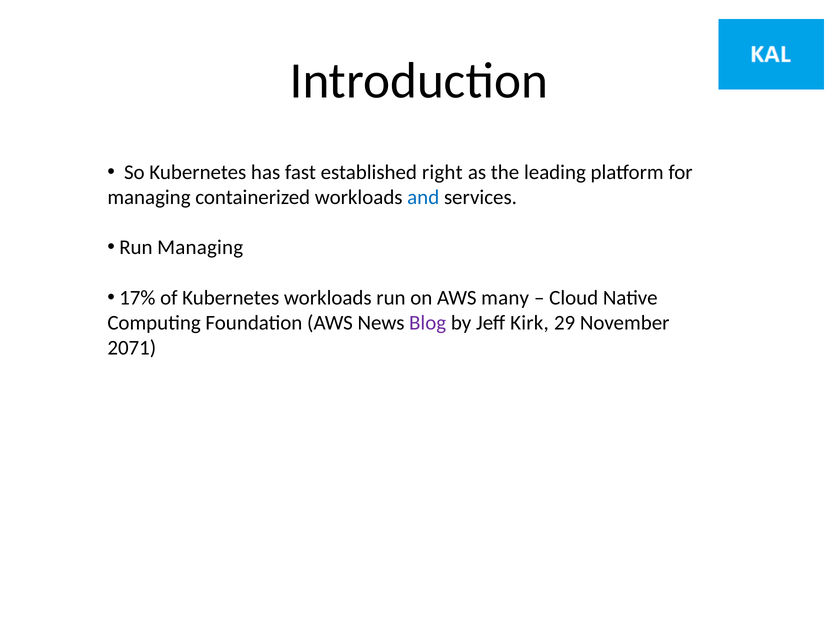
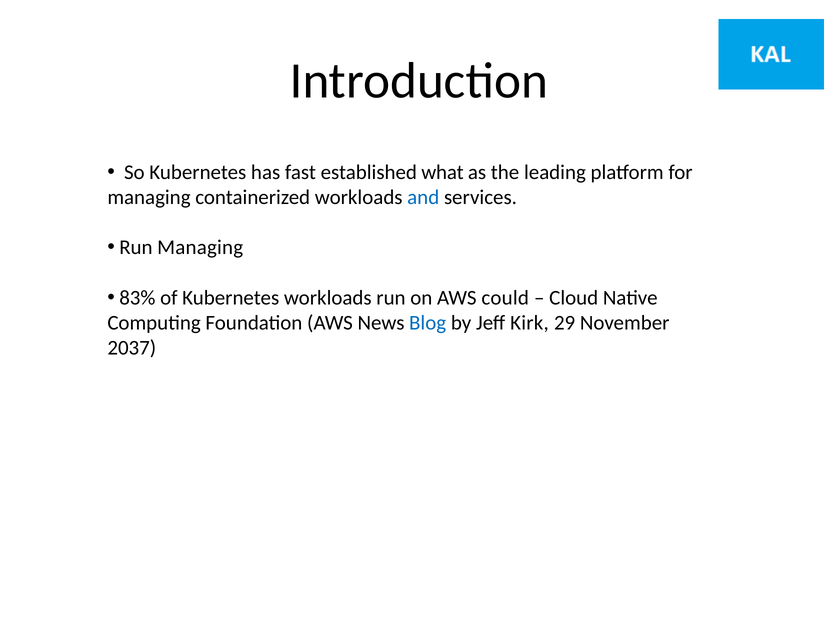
right: right -> what (443, 172)
17%: 17% -> 83% (137, 298)
many: many -> could (505, 298)
Blog colour: purple -> blue (428, 323)
2071: 2071 -> 2037 (132, 348)
